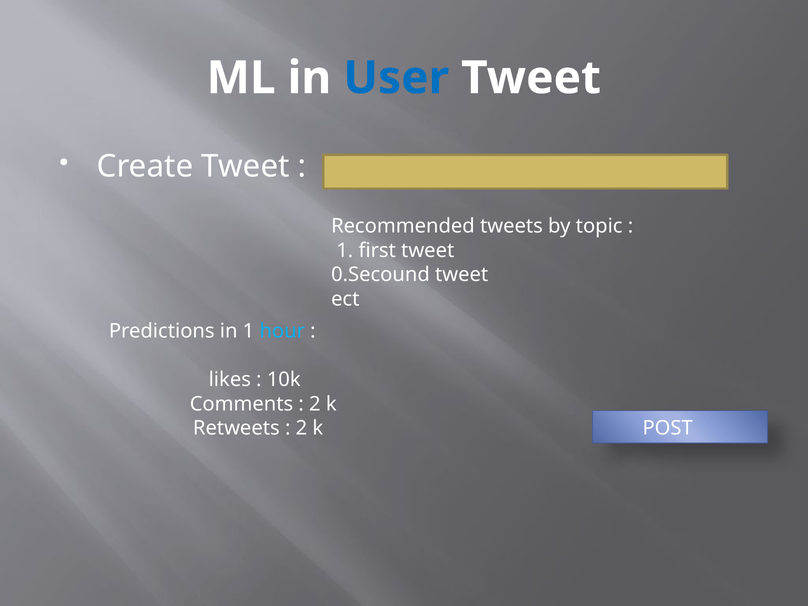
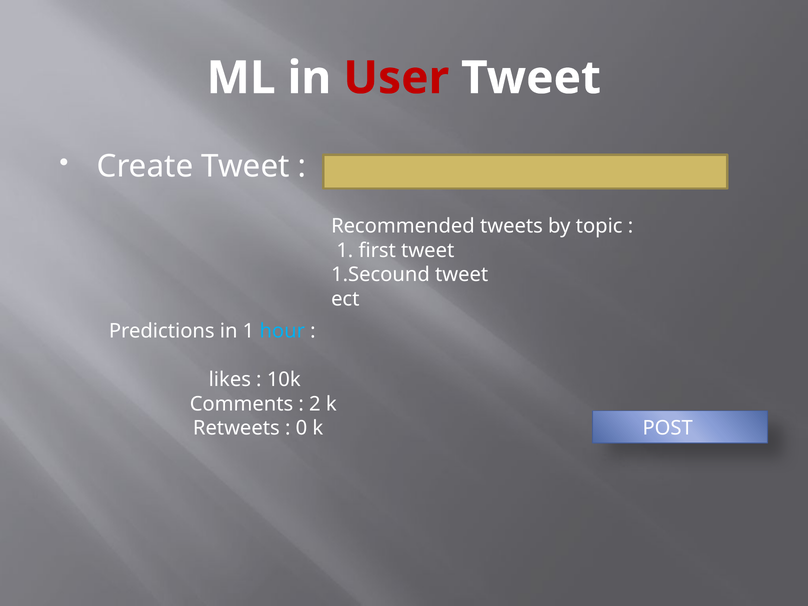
User colour: blue -> red (396, 78)
0.Secound: 0.Secound -> 1.Secound (380, 275)
2: 2 -> 0 (301, 428)
